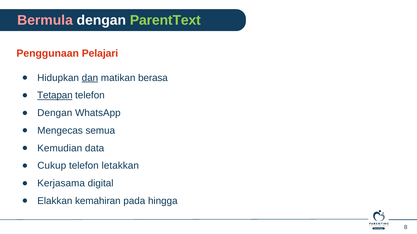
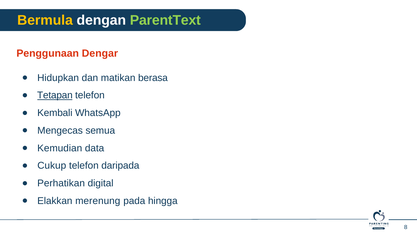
Bermula colour: pink -> yellow (45, 20)
Pelajari: Pelajari -> Dengar (100, 53)
dan underline: present -> none (90, 78)
Dengan: Dengan -> Kembali (55, 113)
letakkan: letakkan -> daripada (120, 166)
Kerjasama: Kerjasama -> Perhatikan (61, 184)
kemahiran: kemahiran -> merenung (98, 201)
